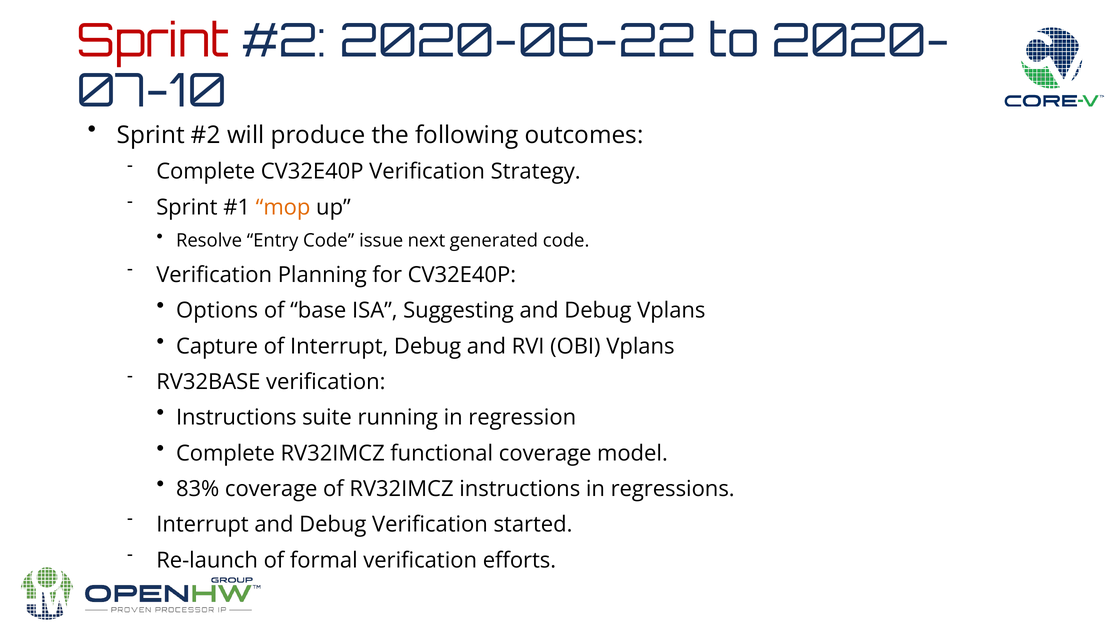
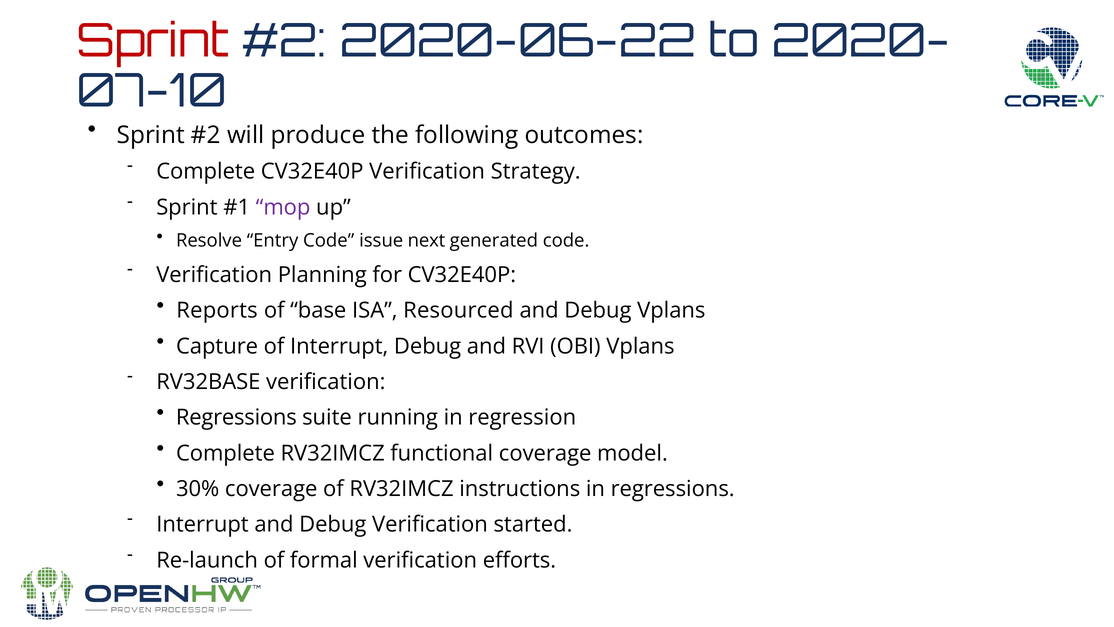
mop colour: orange -> purple (283, 207)
Options: Options -> Reports (217, 310)
Suggesting: Suggesting -> Resourced (458, 310)
Instructions: Instructions -> Regressions (236, 417)
83%: 83% -> 30% (198, 489)
